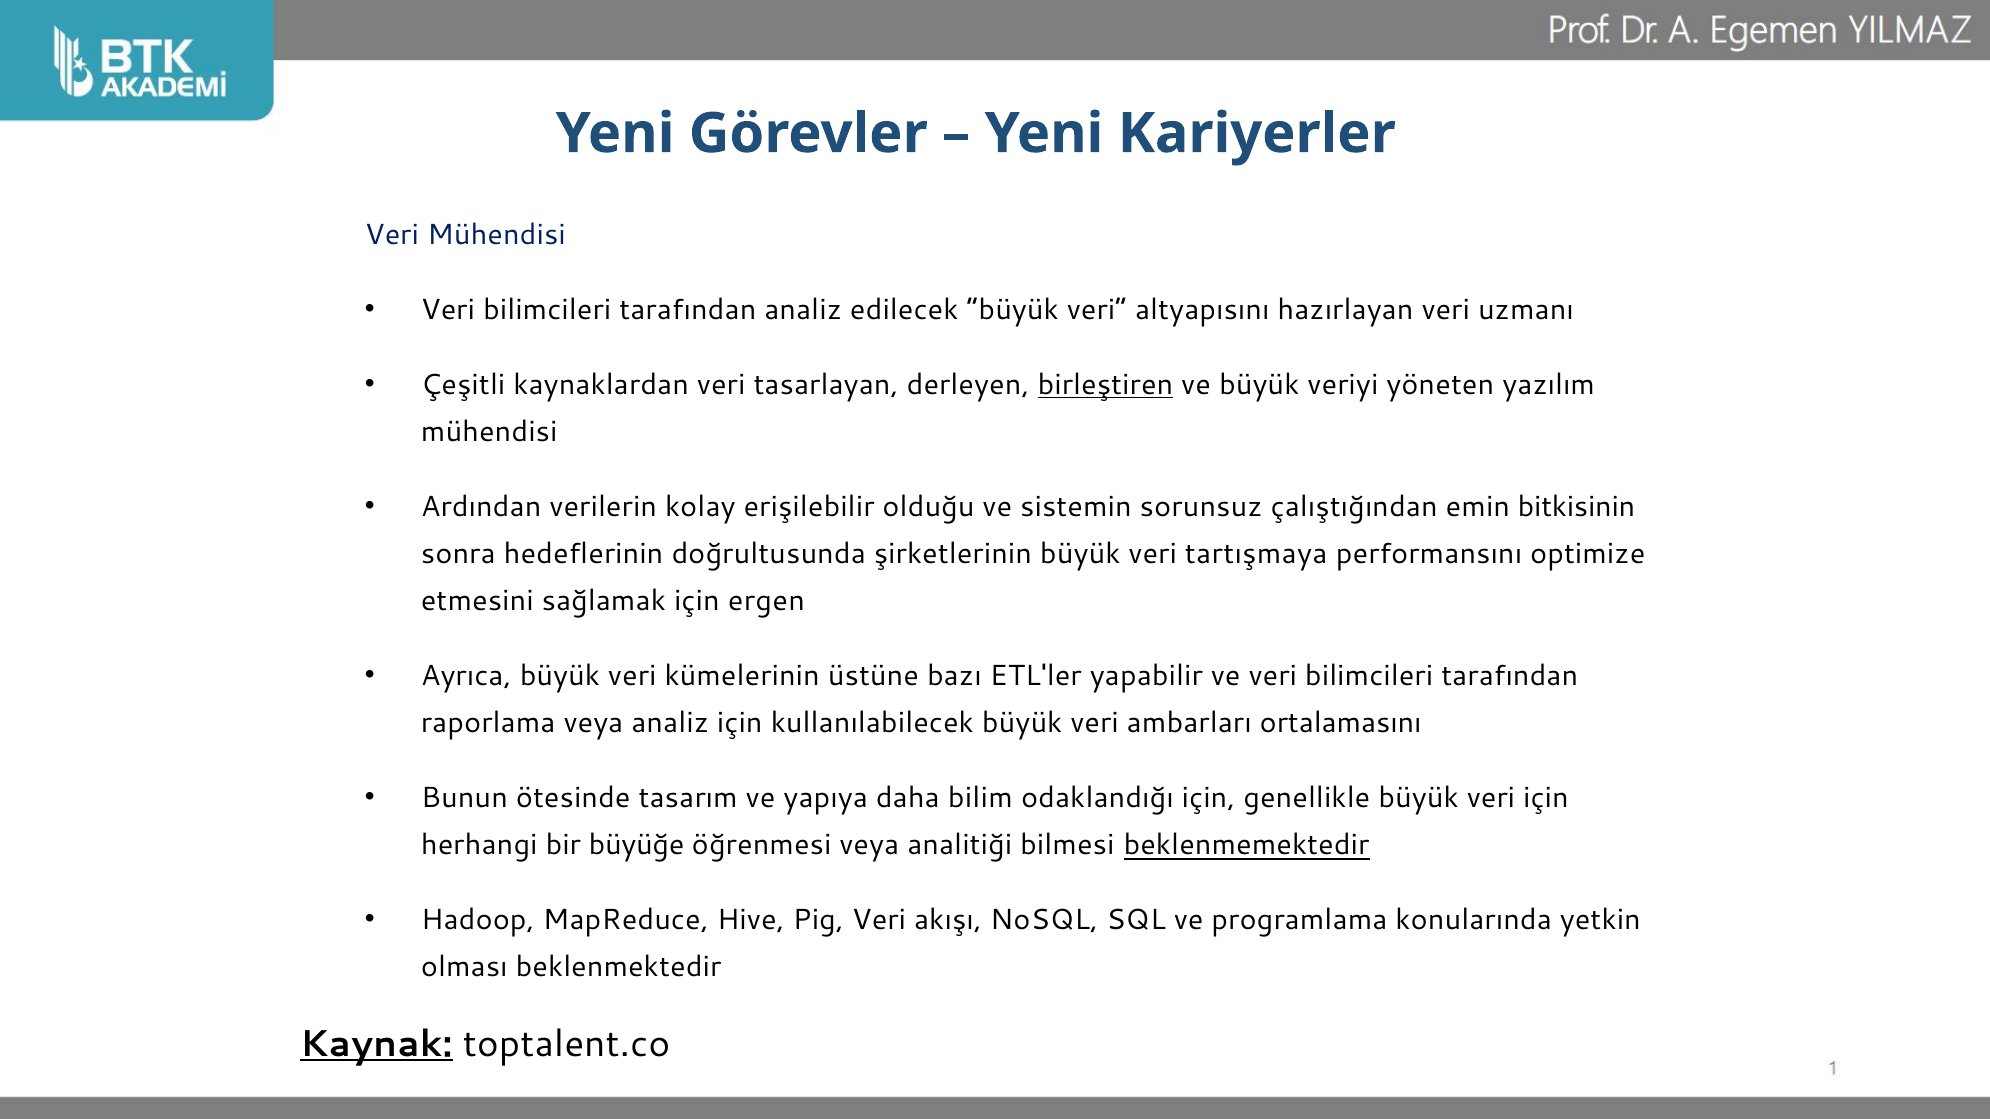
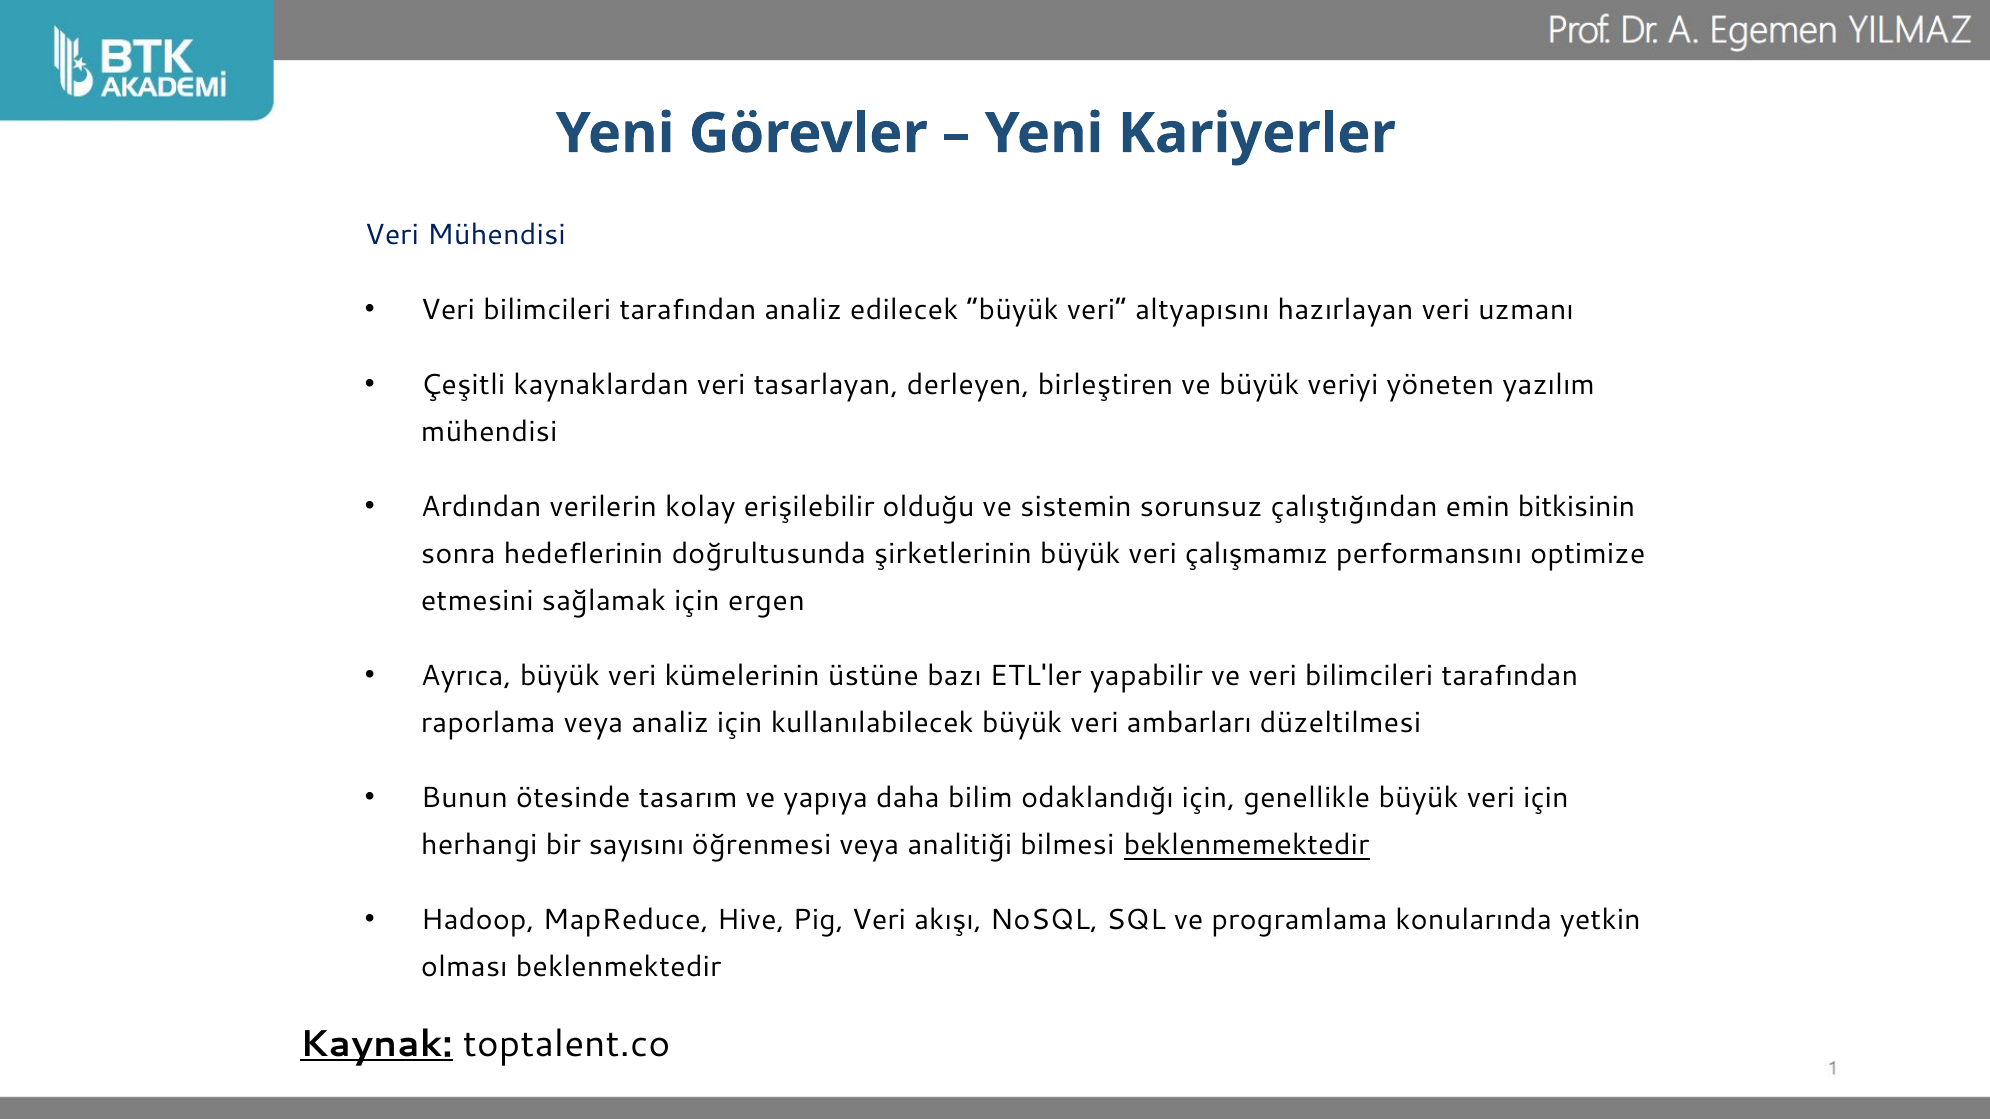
birleştiren underline: present -> none (1105, 385)
tartışmaya: tartışmaya -> çalışmamız (1257, 554)
ortalamasını: ortalamasını -> düzeltilmesi (1341, 723)
büyüğe: büyüğe -> sayısını (637, 845)
